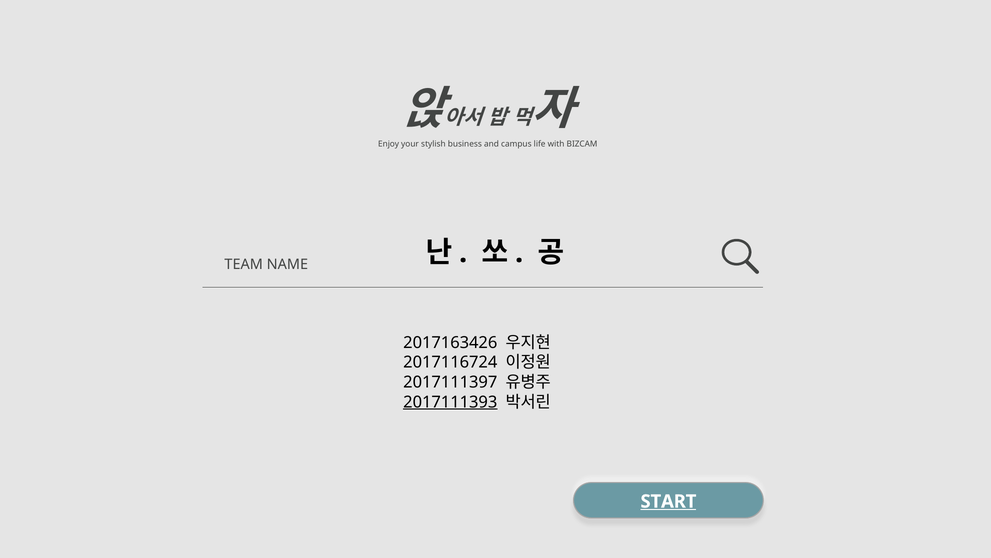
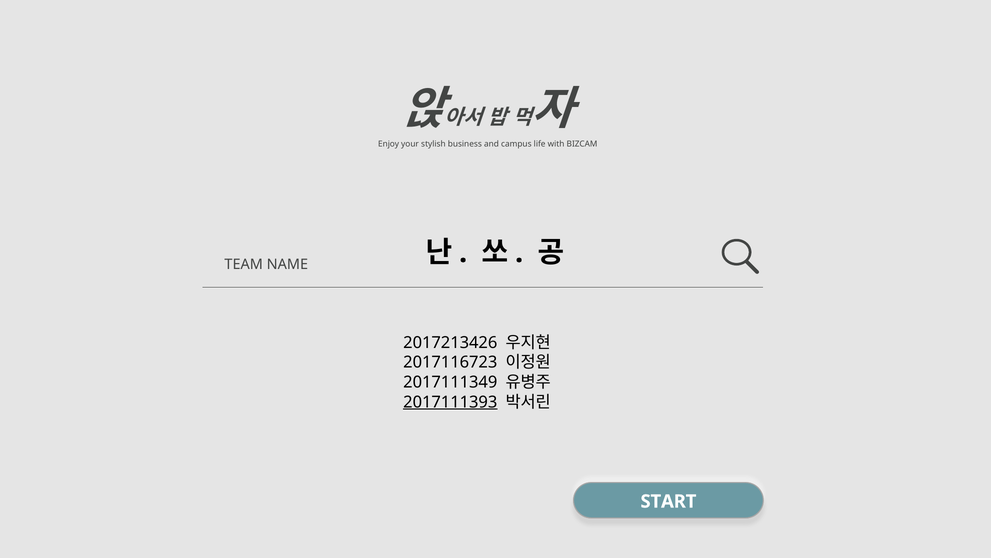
2017163426: 2017163426 -> 2017213426 (450, 342)
2017116724: 2017116724 -> 2017116723 (450, 362)
2017111397: 2017111397 -> 2017111349 (450, 382)
START underline: present -> none (668, 501)
